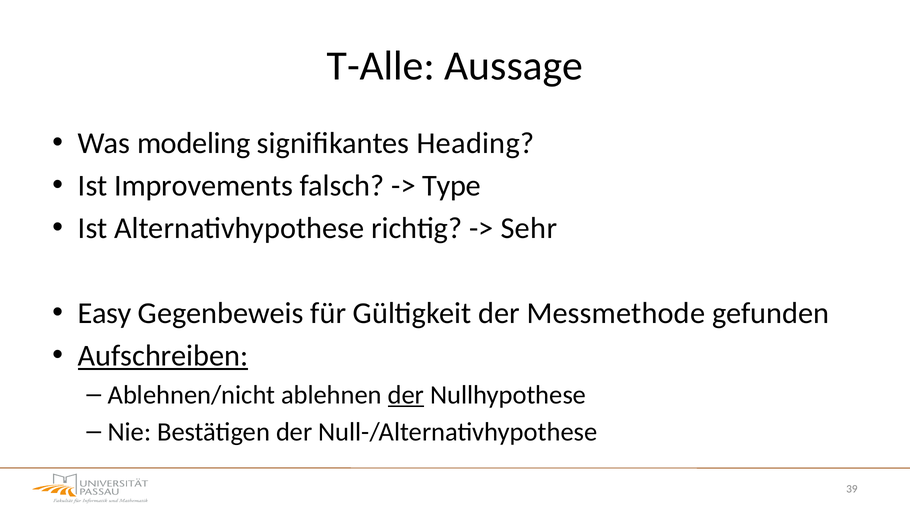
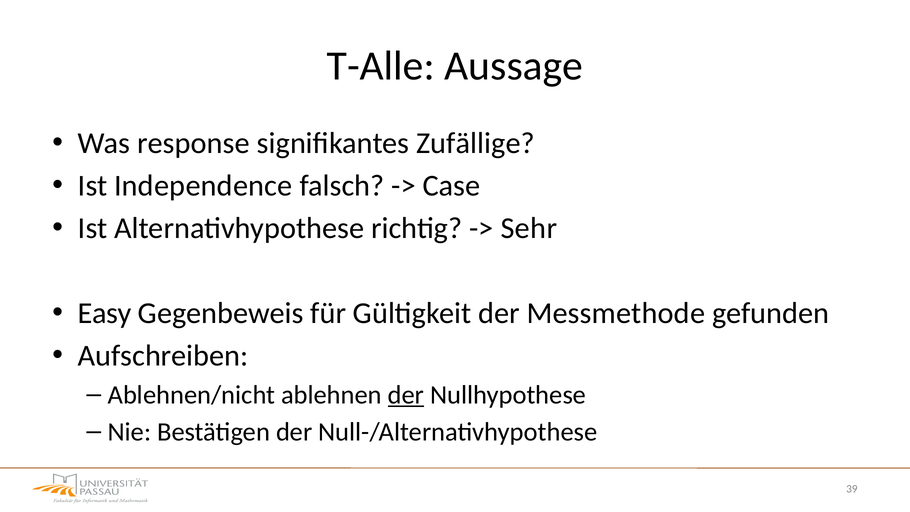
modeling: modeling -> response (194, 143)
Heading: Heading -> Zufällige (476, 143)
Improvements: Improvements -> Independence (203, 186)
Type: Type -> Case (451, 186)
Aufschreiben underline: present -> none (163, 356)
